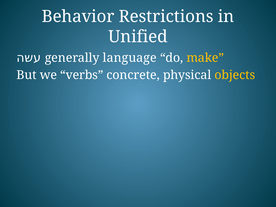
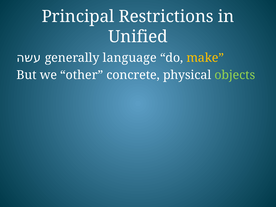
Behavior: Behavior -> Principal (78, 17)
verbs: verbs -> other (82, 75)
objects colour: yellow -> light green (235, 75)
